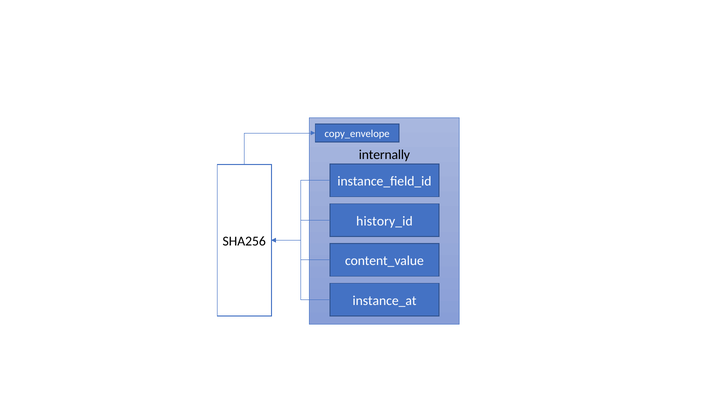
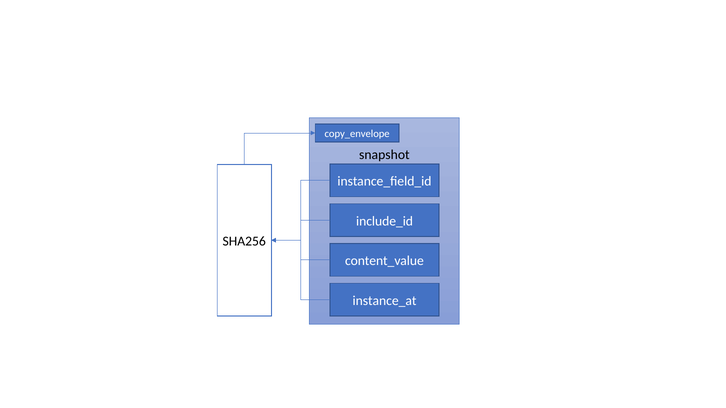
internally: internally -> snapshot (384, 155)
history_id: history_id -> include_id (385, 221)
